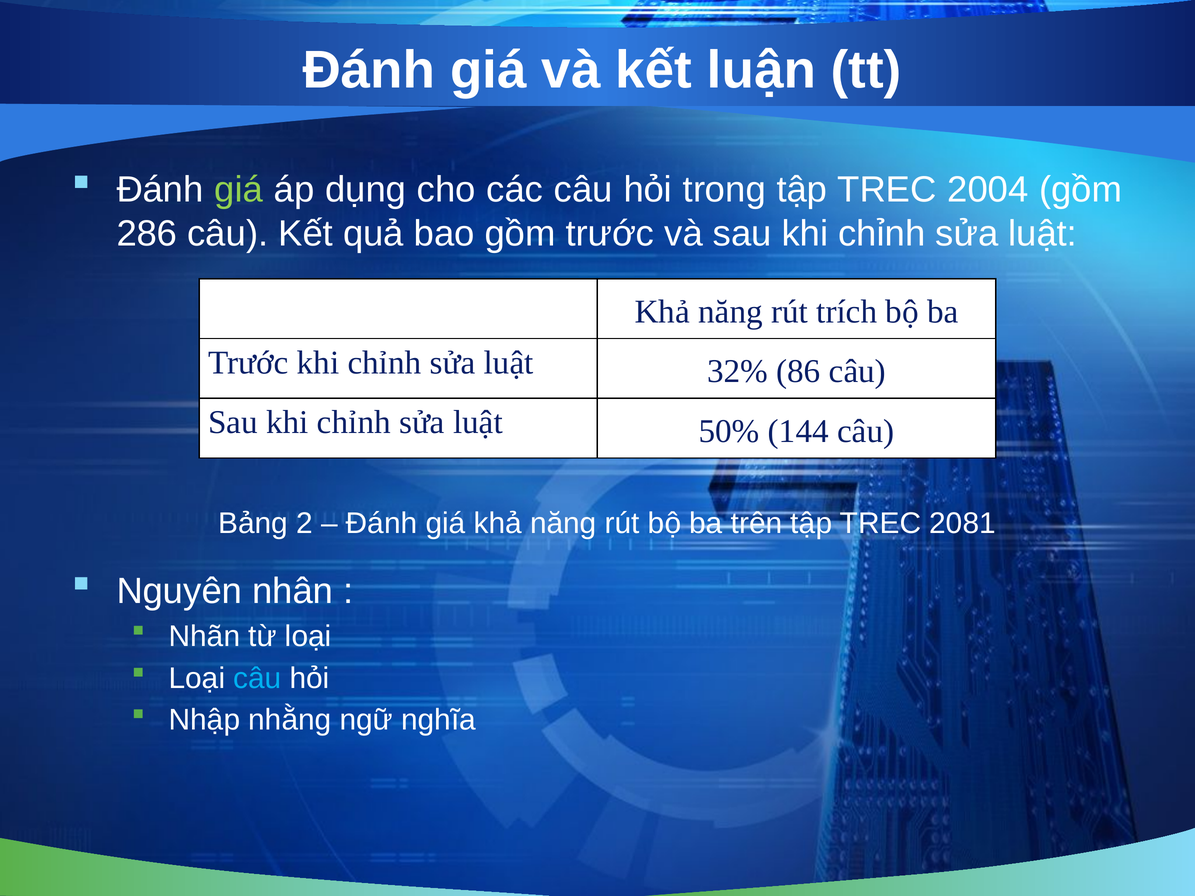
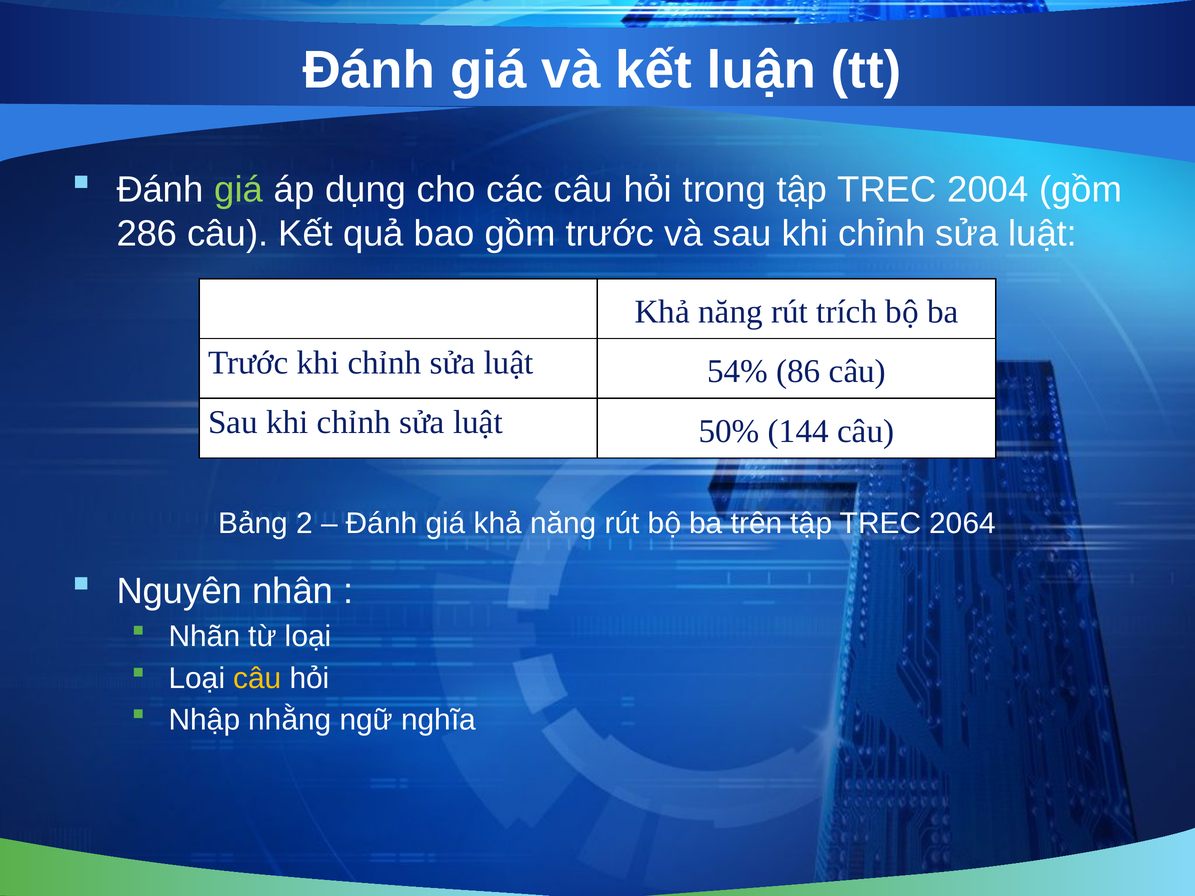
32%: 32% -> 54% (738, 372)
2081: 2081 -> 2064 (963, 524)
câu colour: light blue -> yellow (258, 678)
